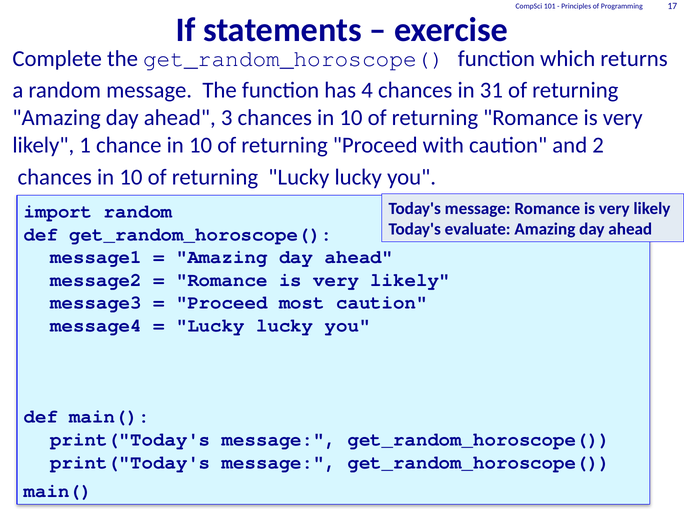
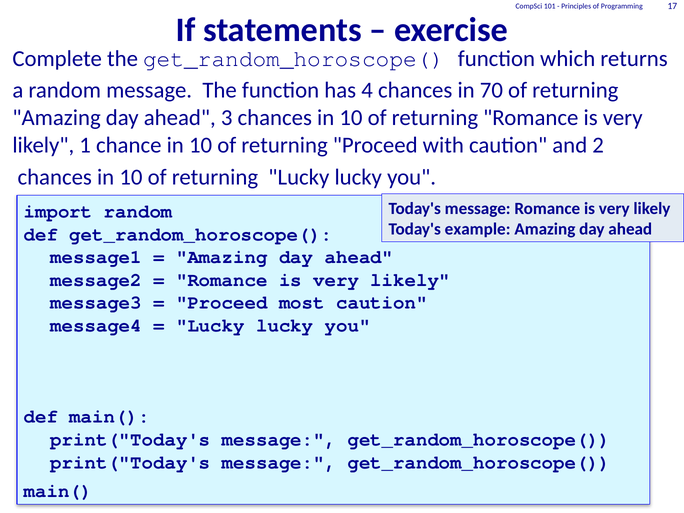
31: 31 -> 70 (491, 90)
evaluate: evaluate -> example (478, 229)
